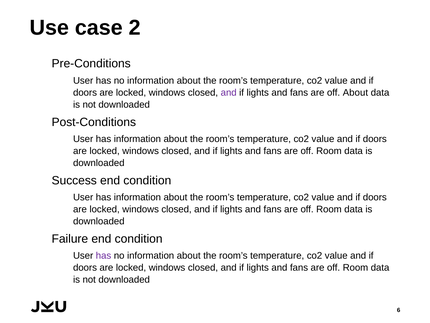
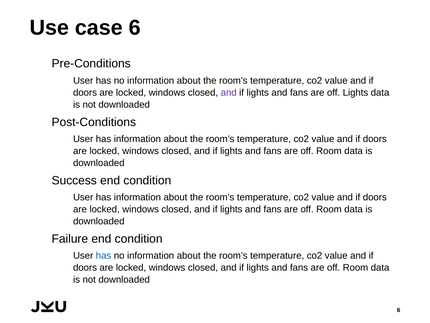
case 2: 2 -> 6 (135, 28)
off About: About -> Lights (355, 92)
has colour: purple -> blue (104, 255)
